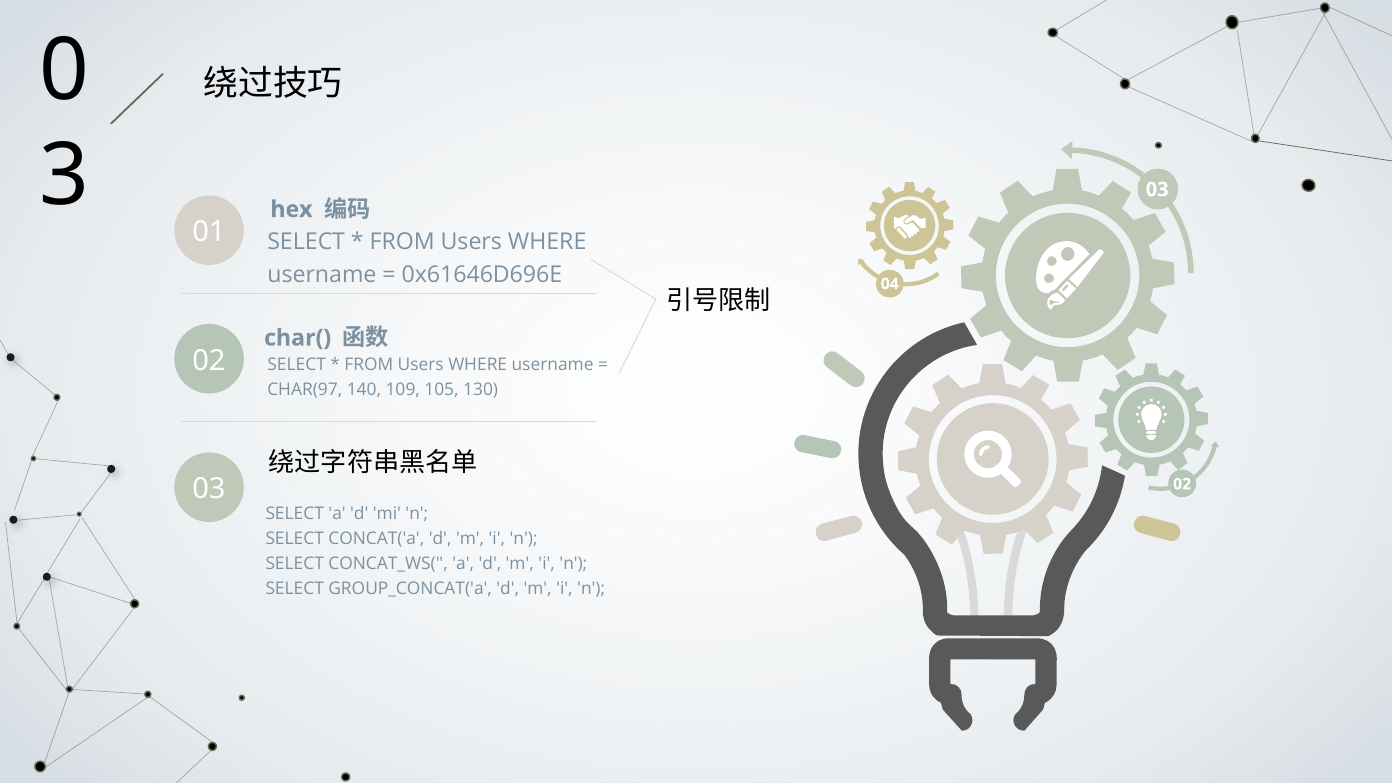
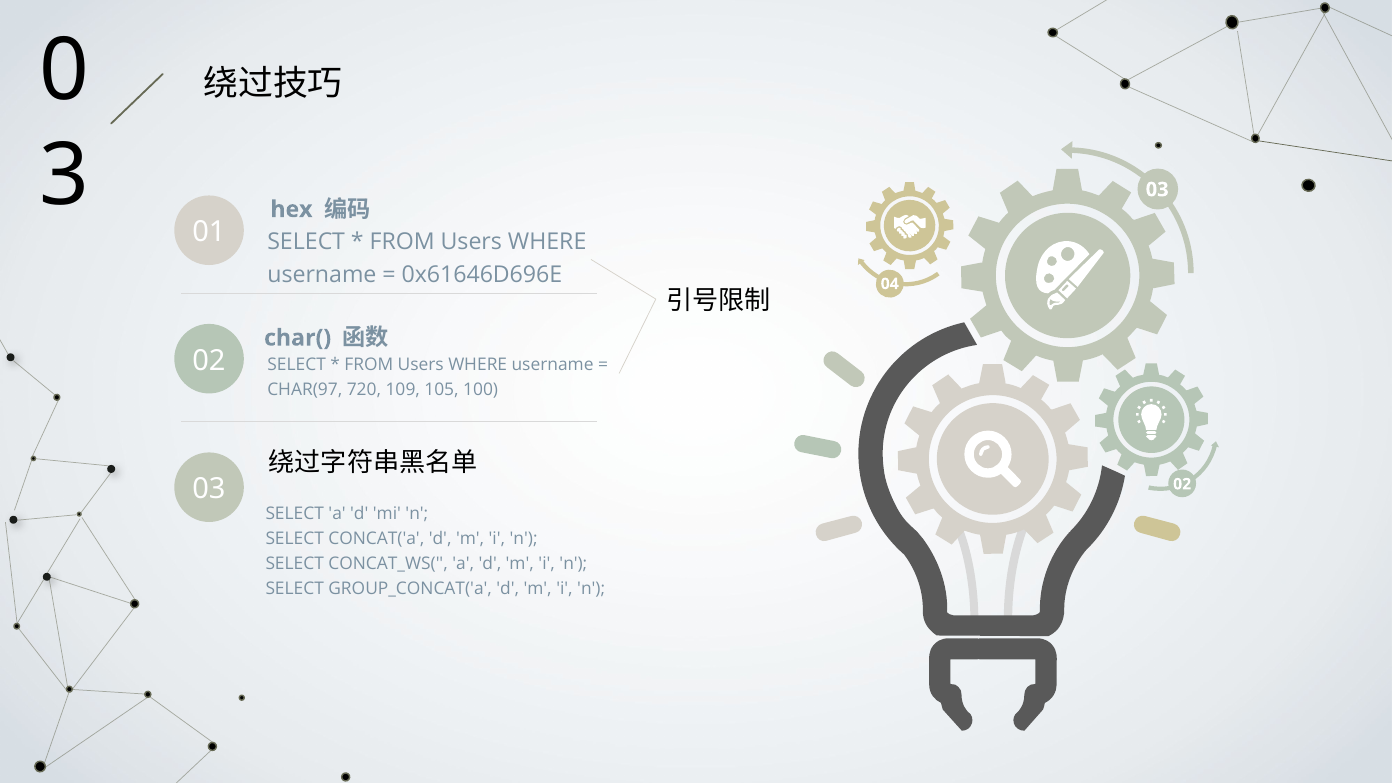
140: 140 -> 720 (364, 390)
130: 130 -> 100 (481, 390)
